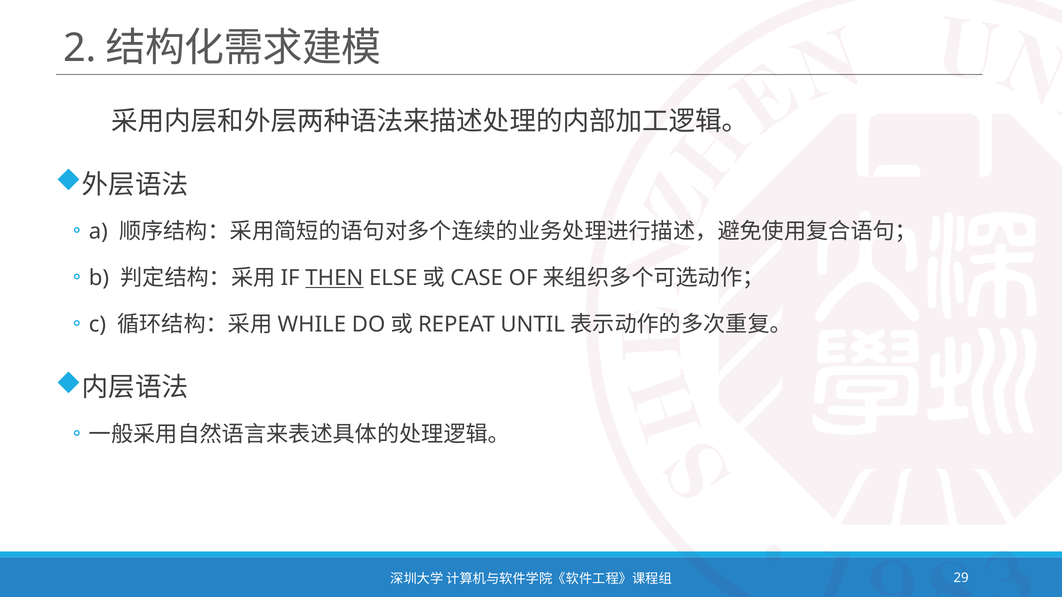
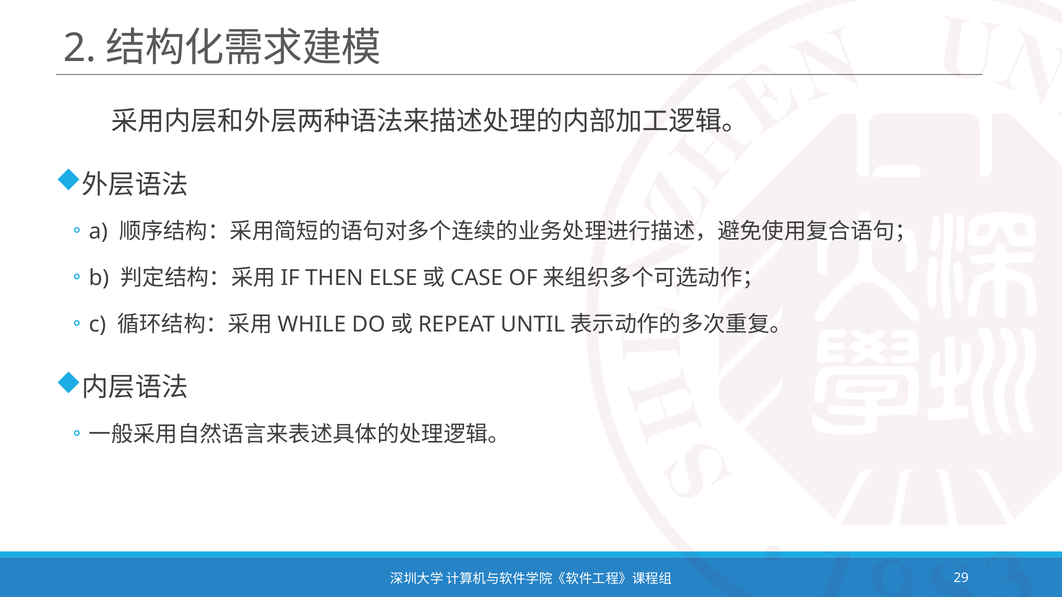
THEN underline: present -> none (334, 278)
